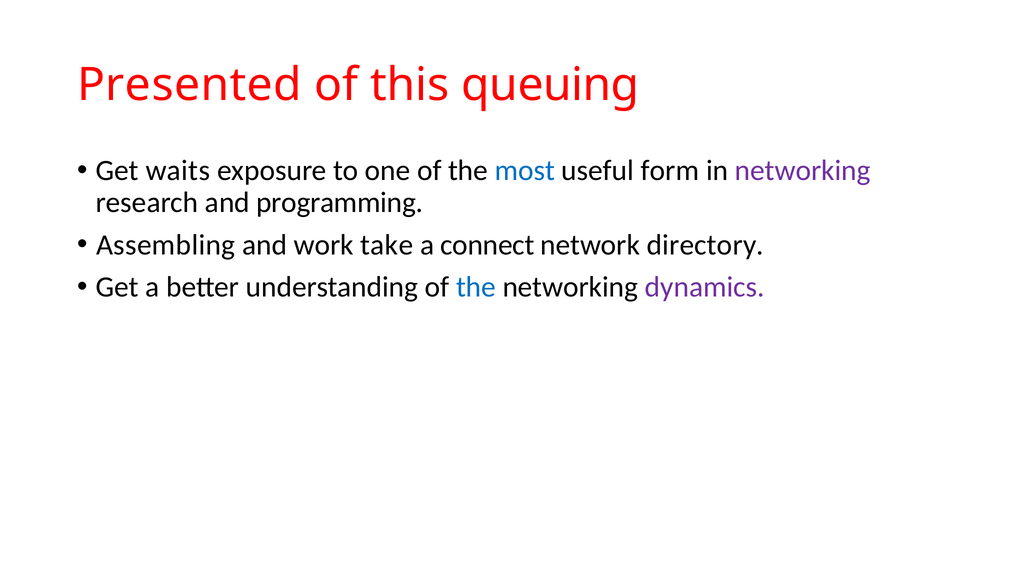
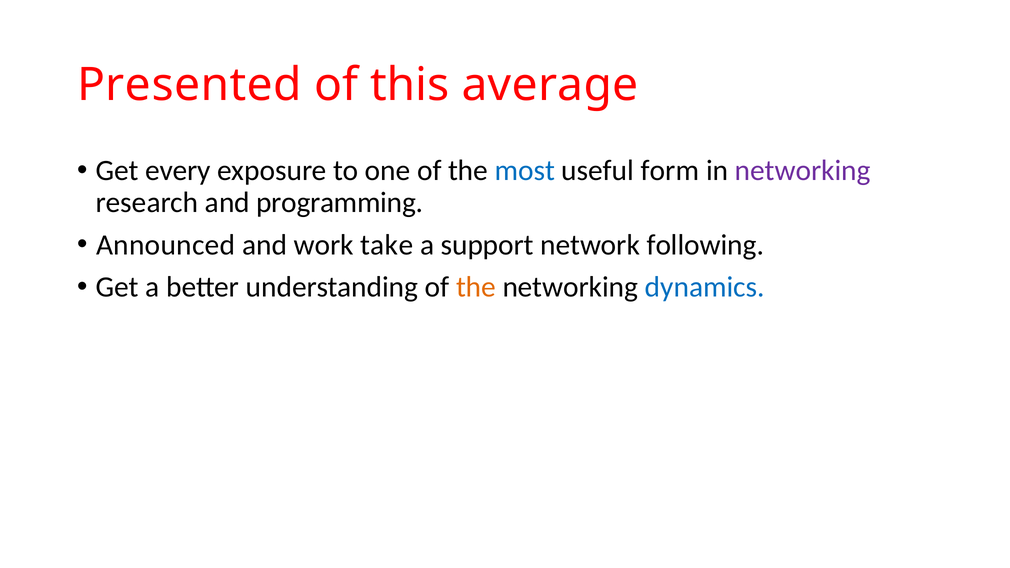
queuing: queuing -> average (550, 85)
waits: waits -> every (178, 171)
Assembling: Assembling -> Announced (166, 245)
connect: connect -> support (487, 245)
directory: directory -> following (705, 245)
the colour: blue -> orange (476, 287)
dynamics colour: purple -> blue (705, 287)
